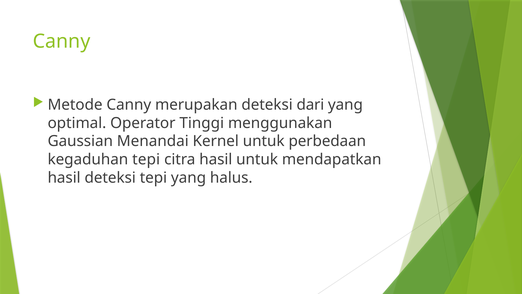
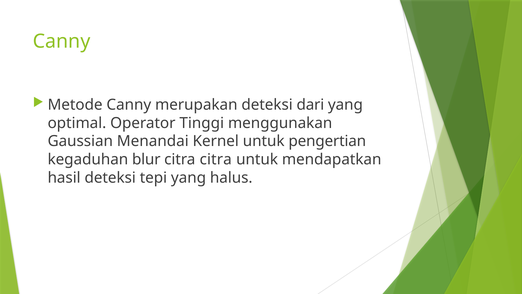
perbedaan: perbedaan -> pengertian (327, 141)
kegaduhan tepi: tepi -> blur (146, 159)
citra hasil: hasil -> citra (216, 159)
